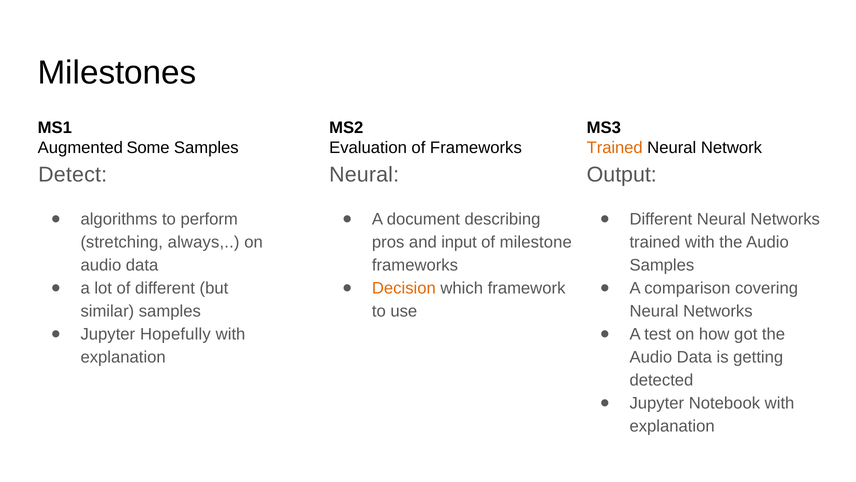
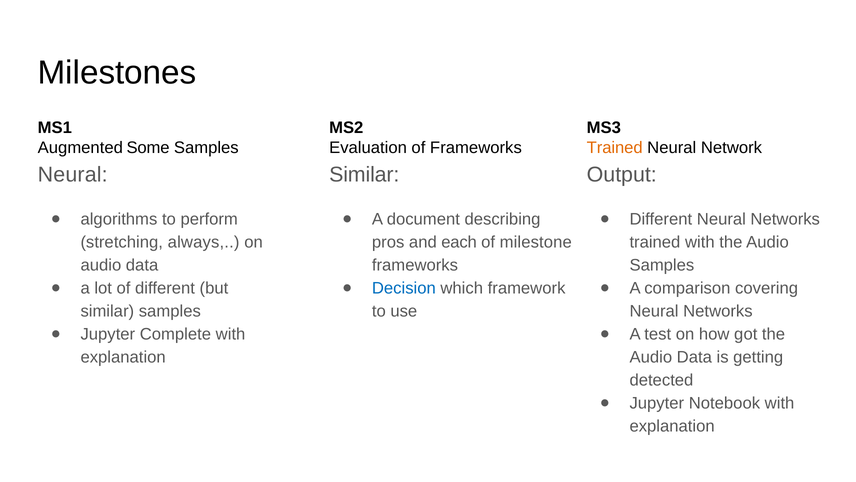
Detect: Detect -> Neural (73, 175)
Neural: Neural -> Similar (364, 175)
input: input -> each (459, 242)
Decision colour: orange -> blue (404, 288)
Hopefully: Hopefully -> Complete (175, 334)
